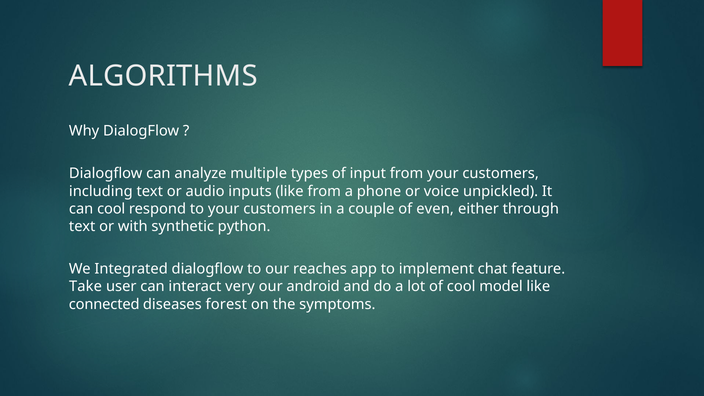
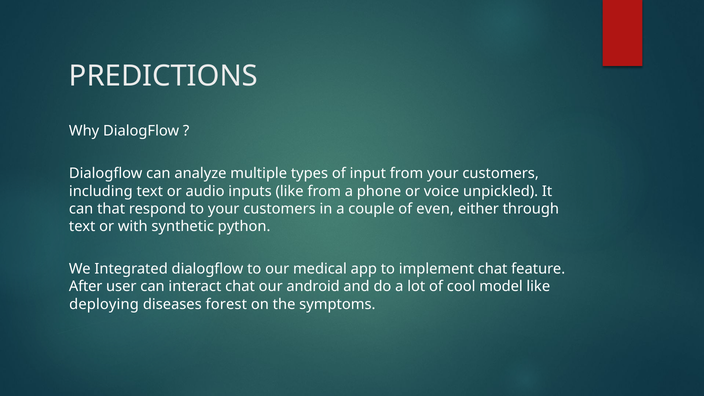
ALGORITHMS: ALGORITHMS -> PREDICTIONS (163, 76)
can cool: cool -> that (111, 209)
reaches: reaches -> medical (320, 269)
Take: Take -> After (86, 287)
interact very: very -> chat (240, 287)
connected: connected -> deploying (104, 304)
